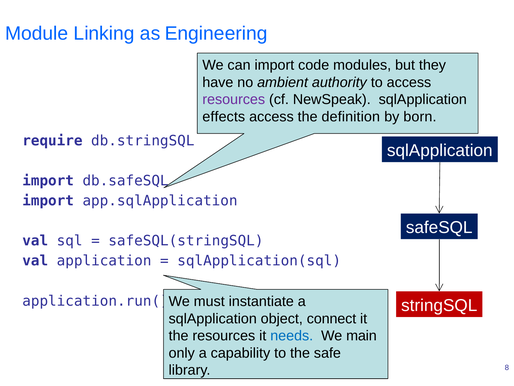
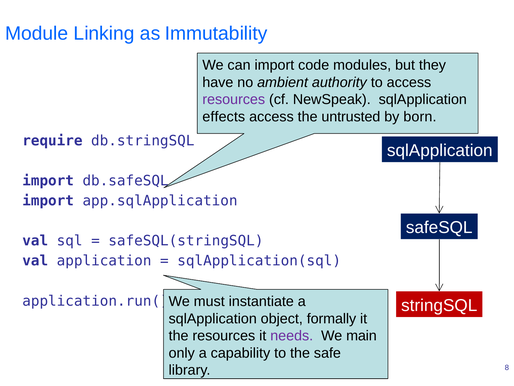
Engineering: Engineering -> Immutability (216, 33)
definition: definition -> untrusted (351, 117)
connect: connect -> formally (332, 318)
needs colour: blue -> purple (292, 335)
